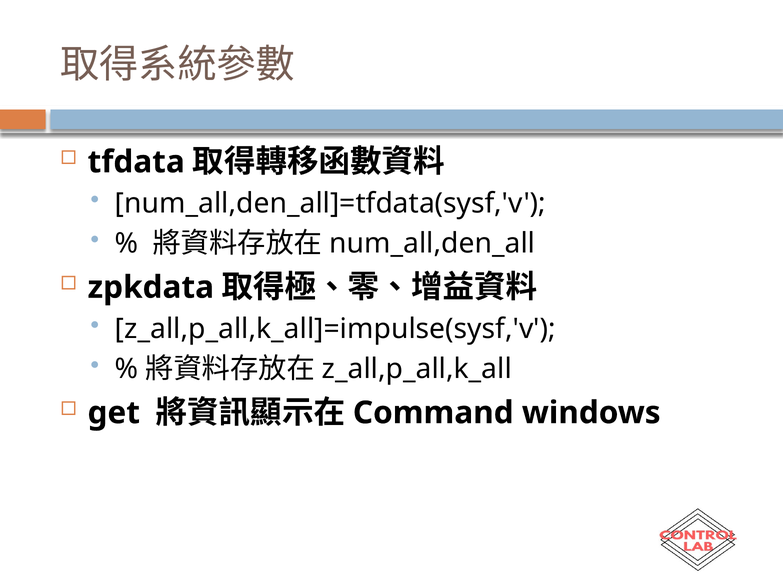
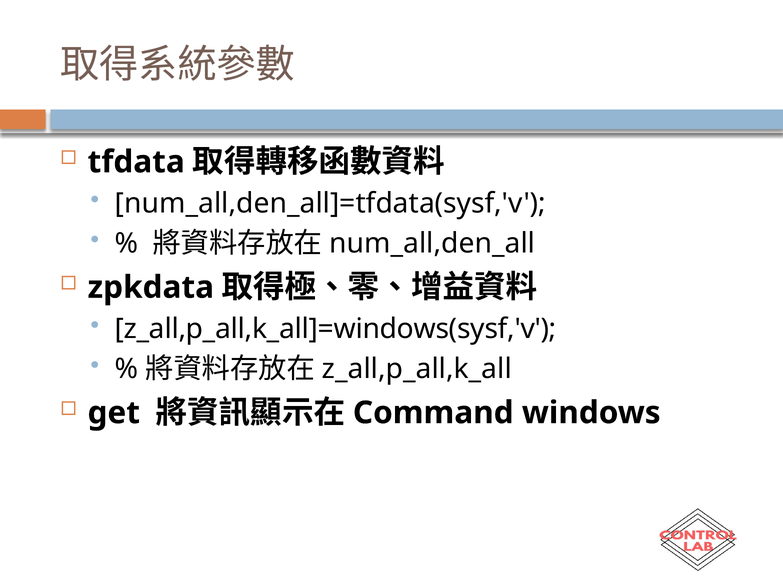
z_all,p_all,k_all]=impulse(sysf,'v: z_all,p_all,k_all]=impulse(sysf,'v -> z_all,p_all,k_all]=windows(sysf,'v (336, 329)
